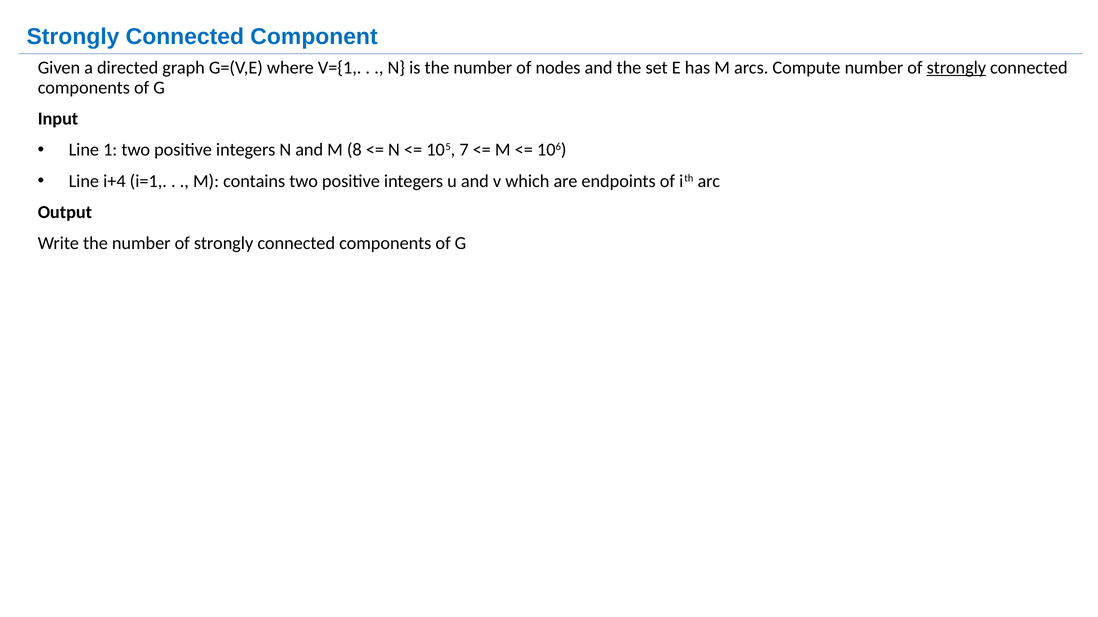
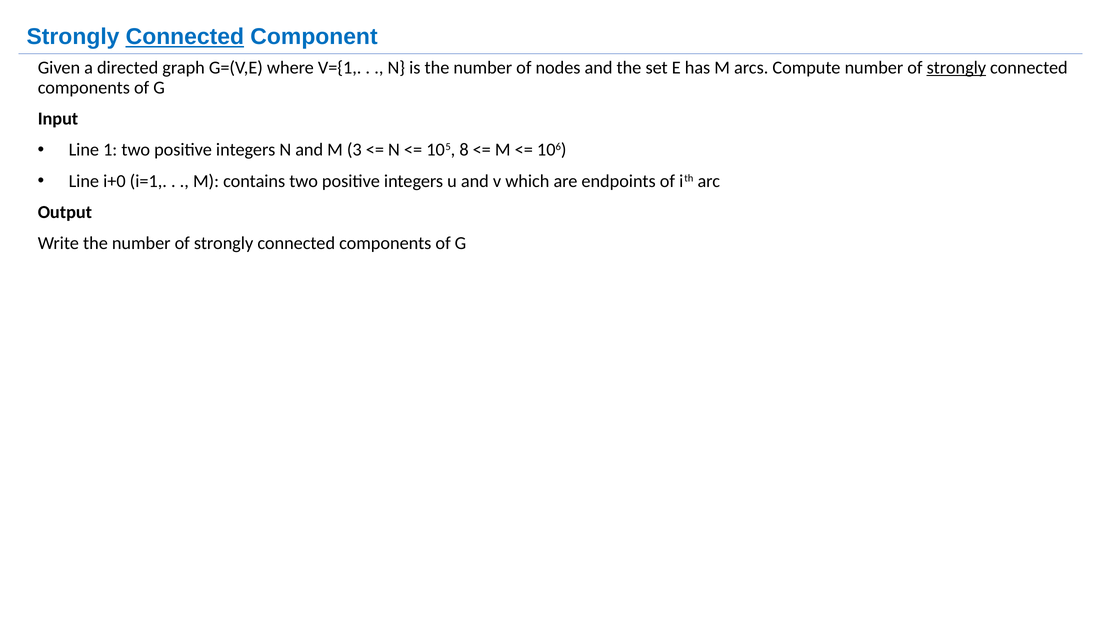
Connected underline: none -> present (185, 37)
8: 8 -> 3 (354, 150)
7: 7 -> 8 (464, 150)
i+4: i+4 -> i+0 (114, 181)
